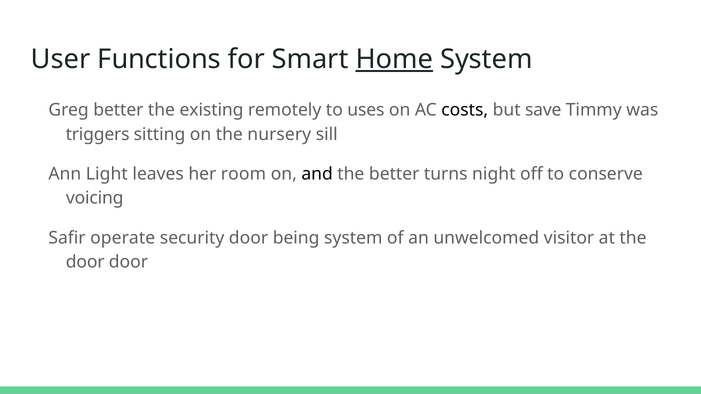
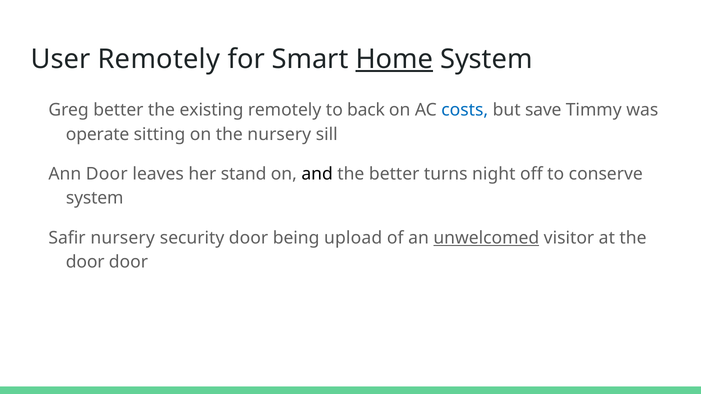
User Functions: Functions -> Remotely (159, 59)
uses: uses -> back (366, 110)
costs colour: black -> blue (465, 110)
triggers: triggers -> operate (98, 134)
Ann Light: Light -> Door (107, 174)
room: room -> stand (244, 174)
voicing: voicing -> system (95, 198)
Safir operate: operate -> nursery (123, 238)
being system: system -> upload (353, 238)
unwelcomed underline: none -> present (486, 238)
